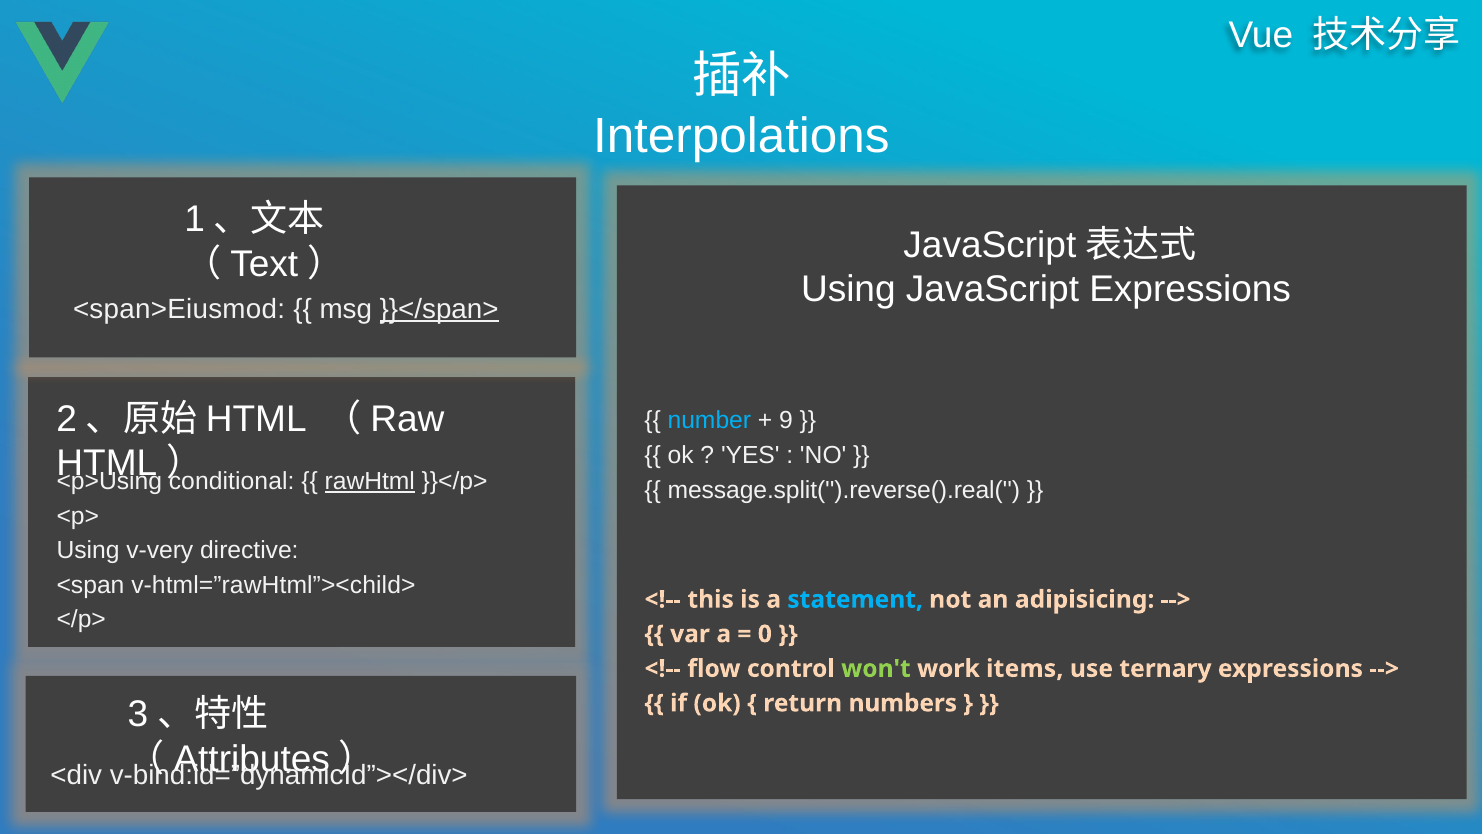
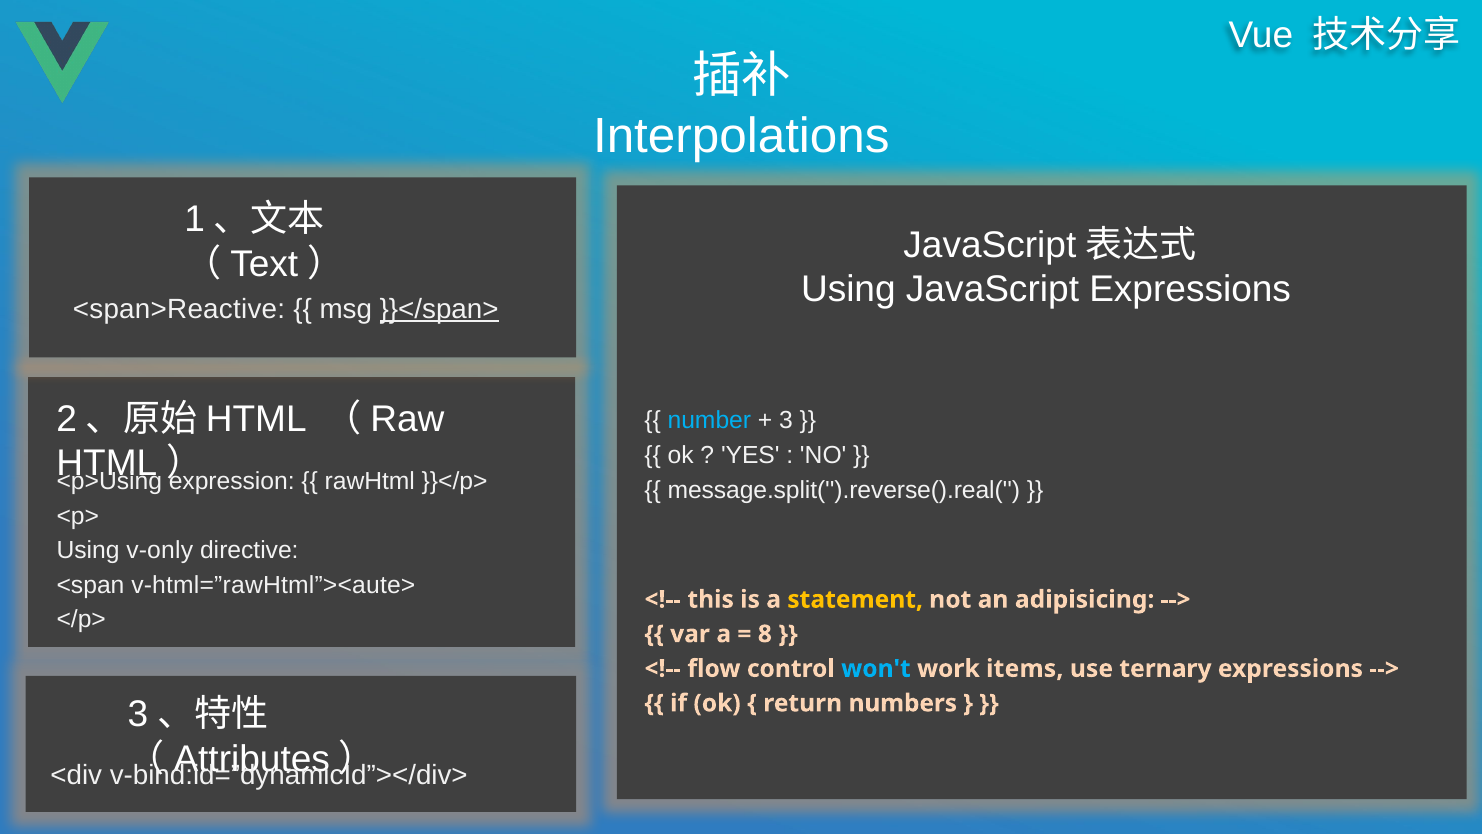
<span>Eiusmod: <span>Eiusmod -> <span>Reactive (179, 309)
9: 9 -> 3 (786, 420)
conditional: conditional -> expression (232, 481)
rawHtml underline: present -> none (370, 481)
v-very: v-very -> v-only (160, 550)
v-html=”rawHtml”><child>: v-html=”rawHtml”><child> -> v-html=”rawHtml”><aute> (273, 585)
statement colour: light blue -> yellow (855, 599)
0: 0 -> 8 (765, 634)
won't colour: light green -> light blue (876, 668)
